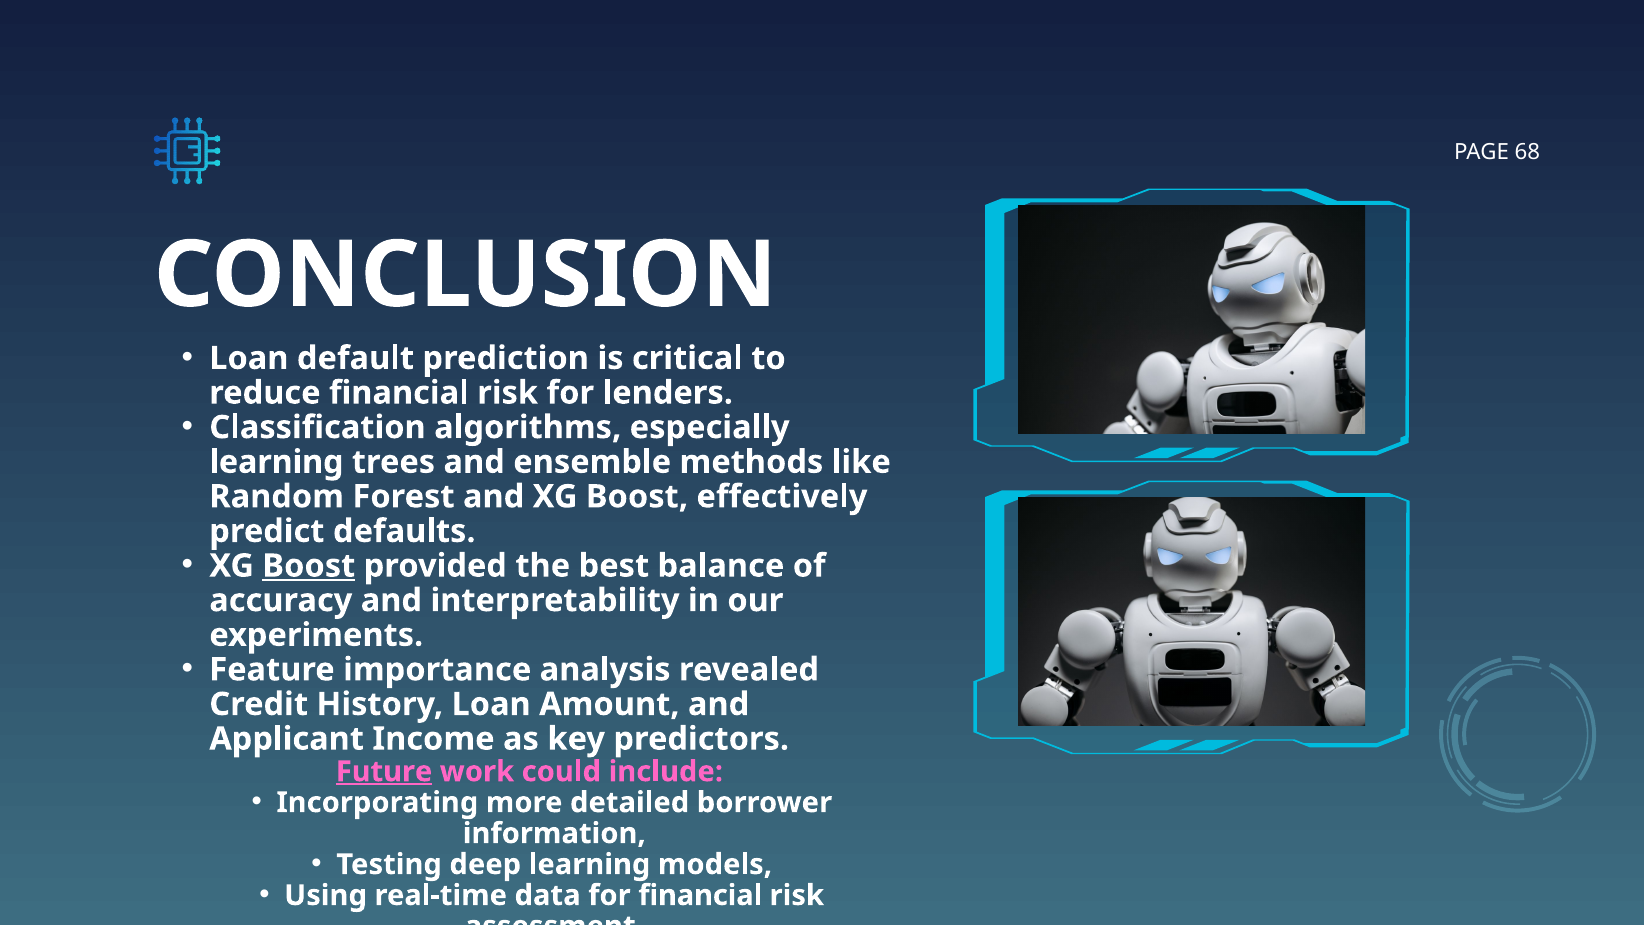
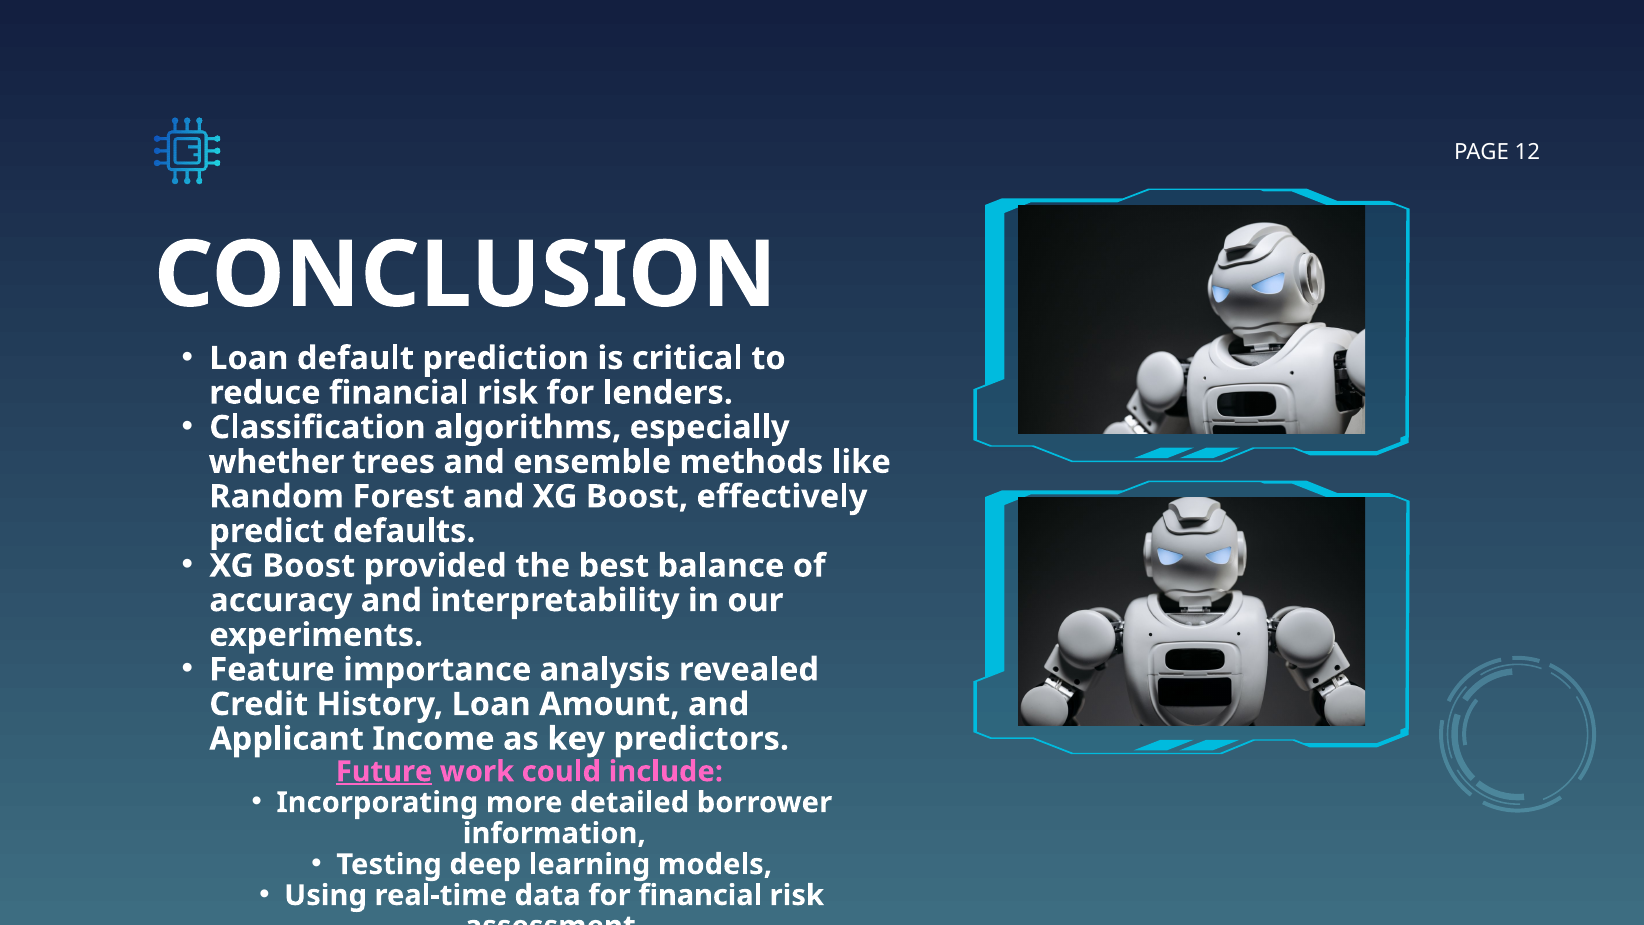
68: 68 -> 12 (1527, 152)
learning: learning -> whether (276, 462)
Boost underline: present -> none (309, 566)
